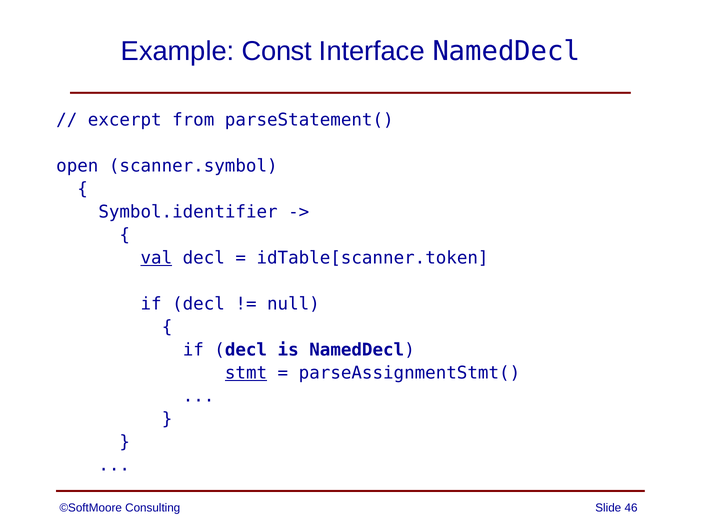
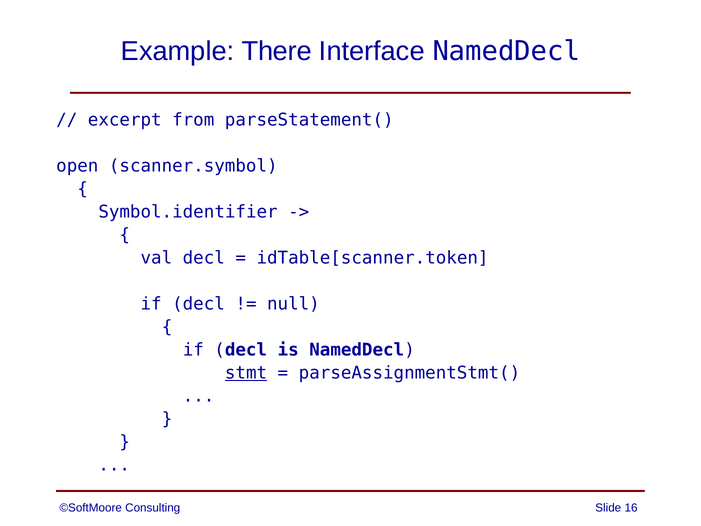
Const: Const -> There (277, 51)
val underline: present -> none (156, 258)
46: 46 -> 16 (631, 508)
